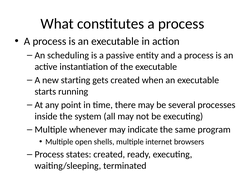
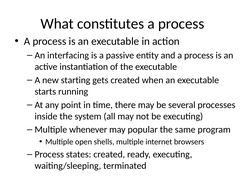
scheduling: scheduling -> interfacing (68, 55)
indicate: indicate -> popular (143, 129)
